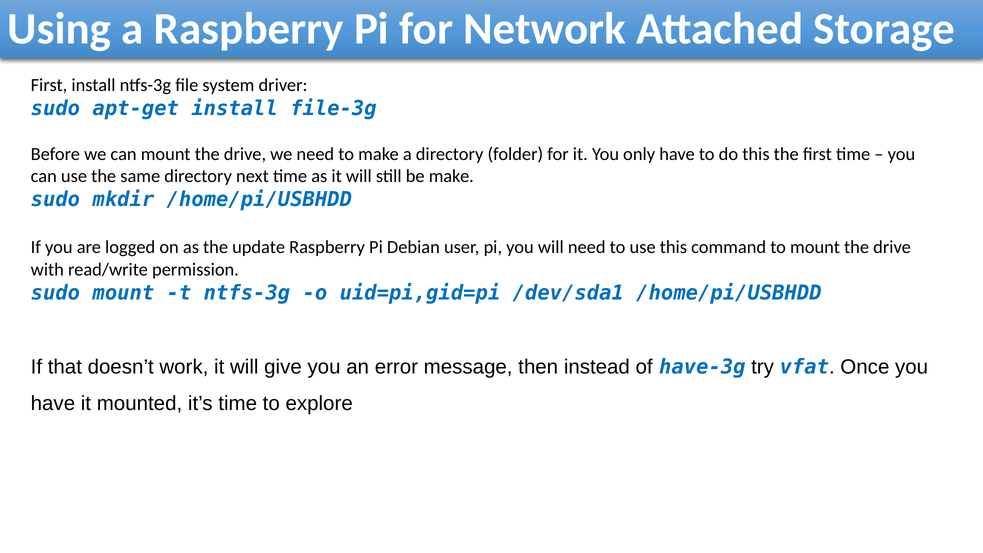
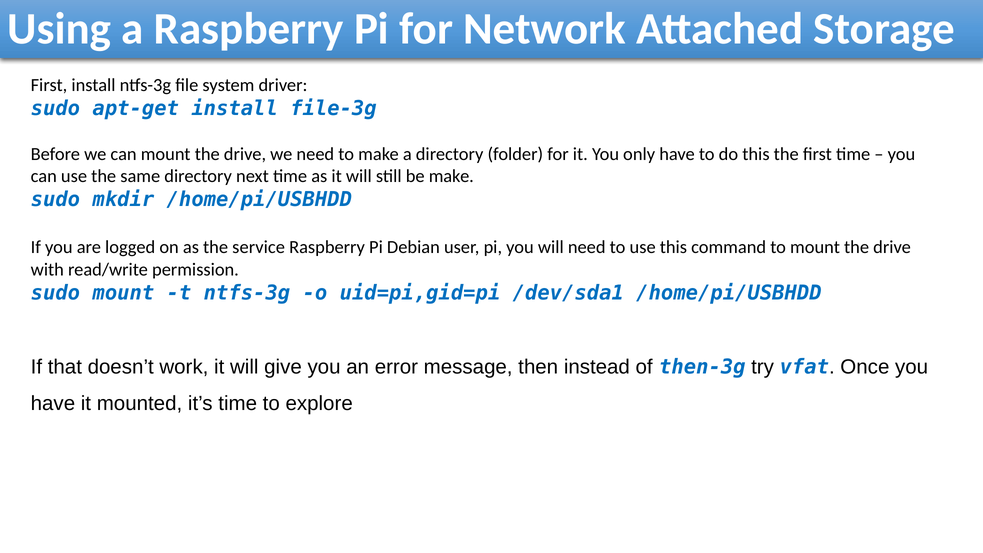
update: update -> service (259, 247)
have-3g: have-3g -> then-3g (702, 367)
